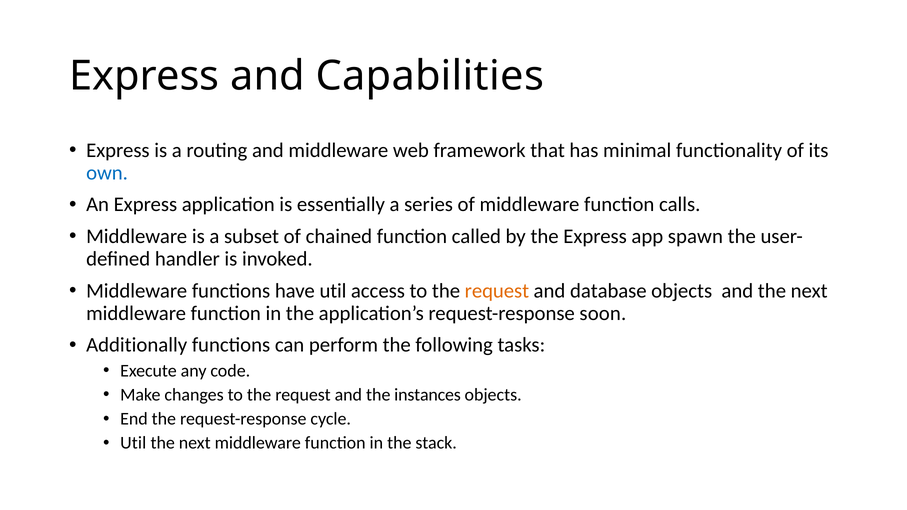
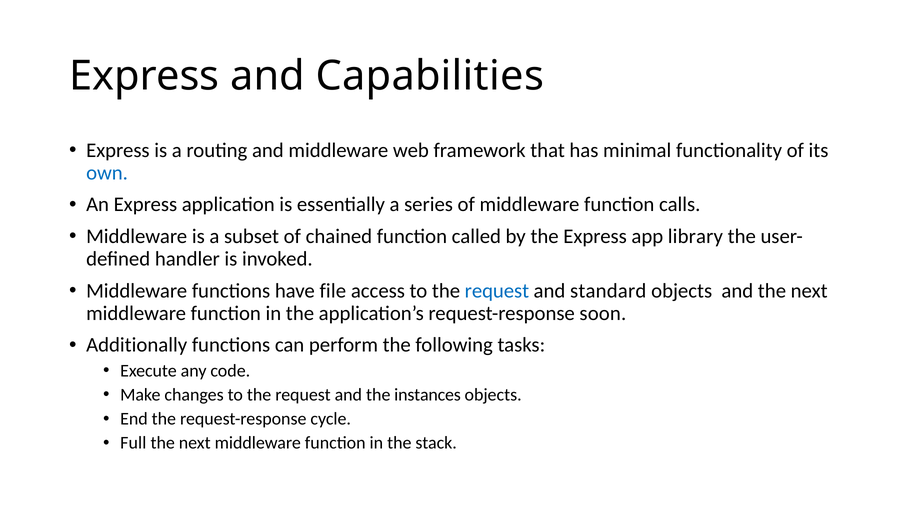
spawn: spawn -> library (695, 237)
have util: util -> file (333, 291)
request colour: orange -> blue (497, 291)
database: database -> standard (608, 291)
Util: Util -> Full (133, 443)
